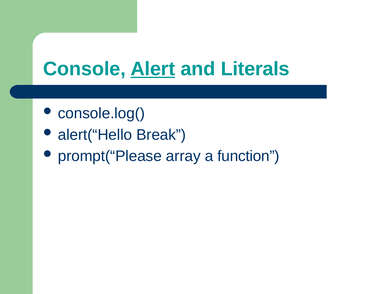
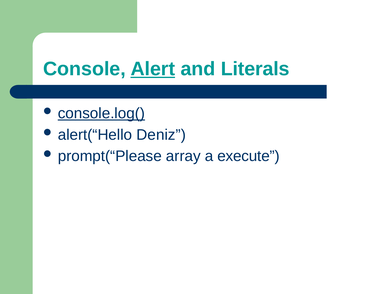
console.log( underline: none -> present (101, 113)
Break: Break -> Deniz (161, 135)
function: function -> execute (248, 156)
